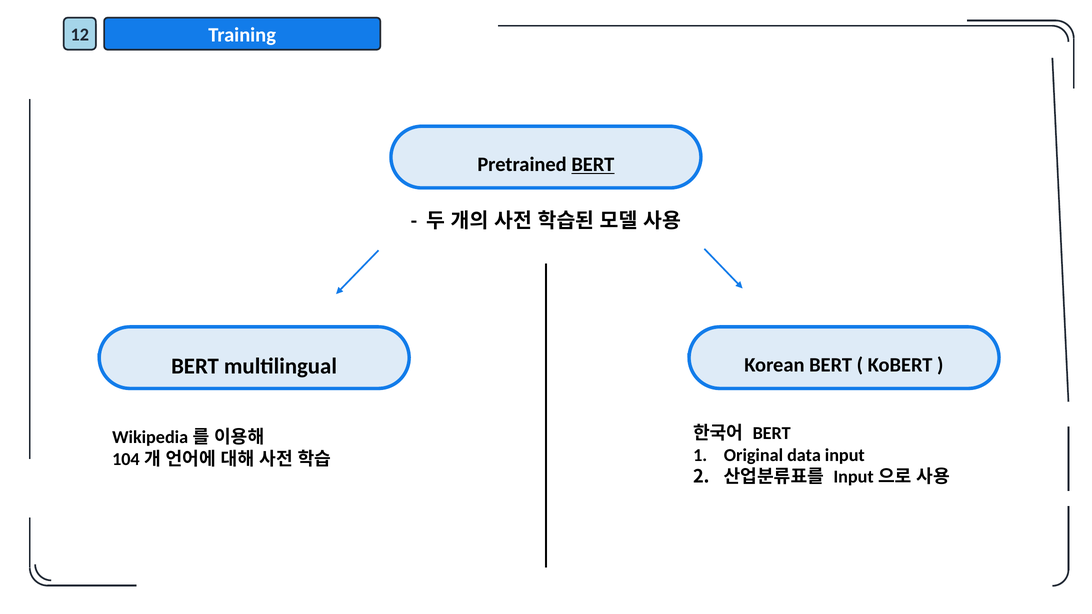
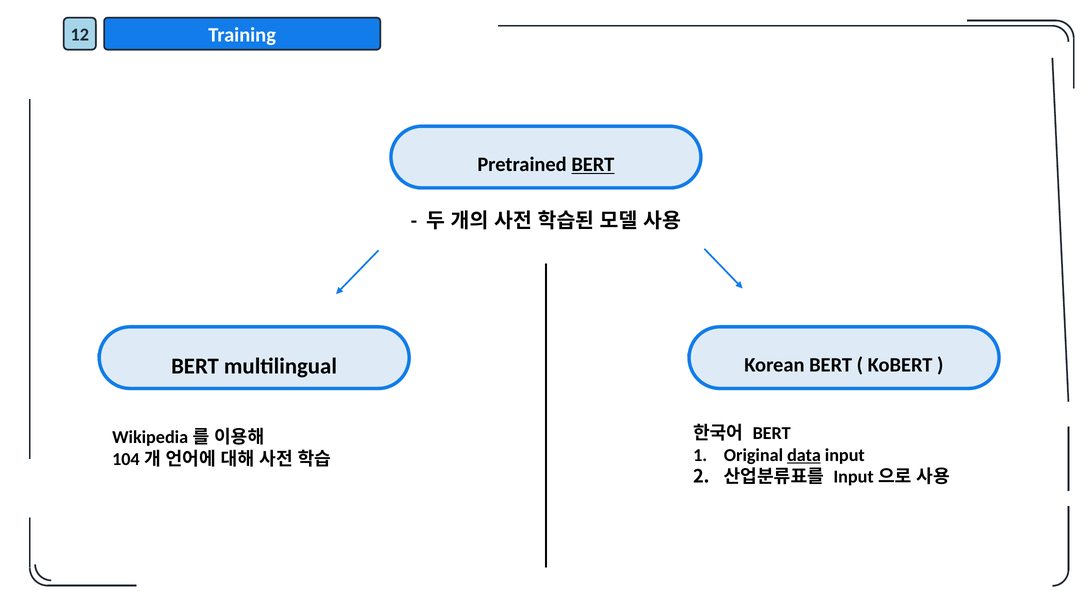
data underline: none -> present (804, 455)
